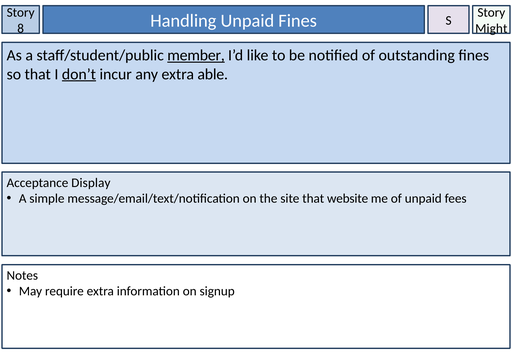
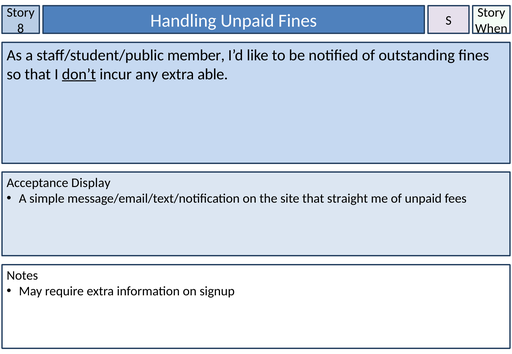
Might: Might -> When (491, 28)
member underline: present -> none (196, 55)
website: website -> straight (348, 199)
